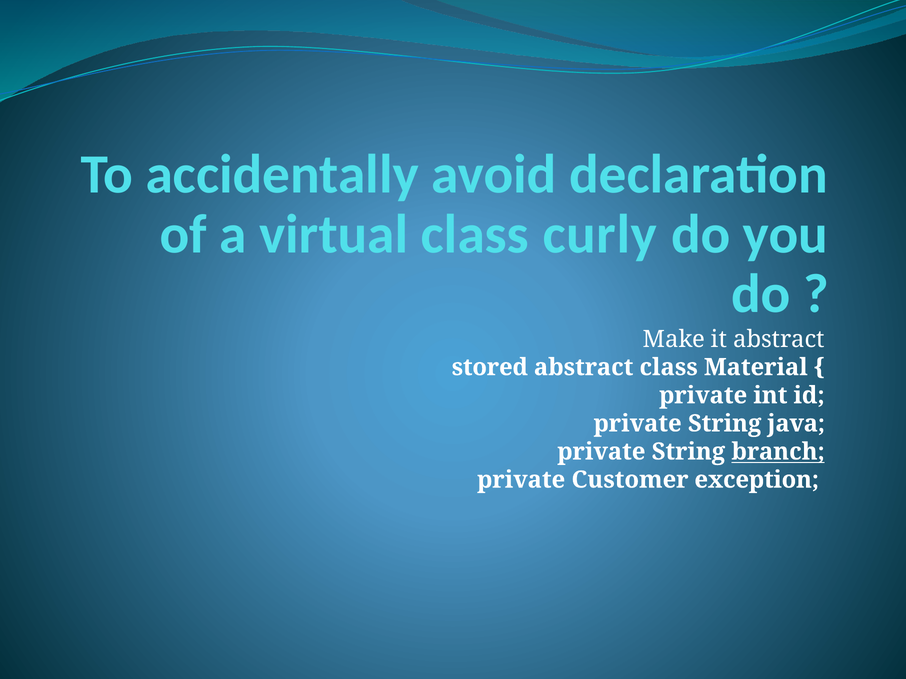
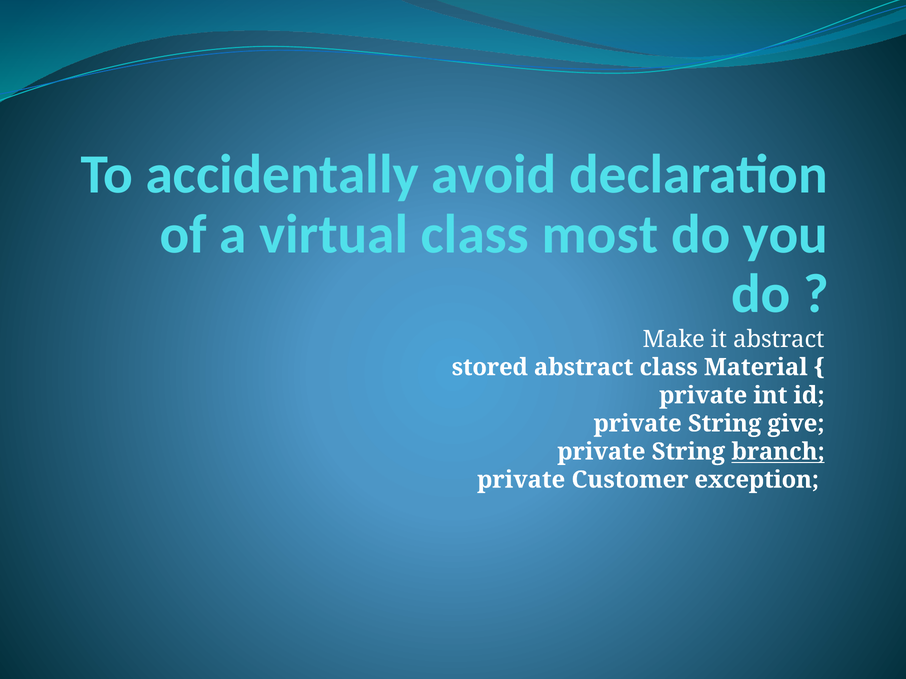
curly: curly -> most (600, 235)
java: java -> give (796, 424)
